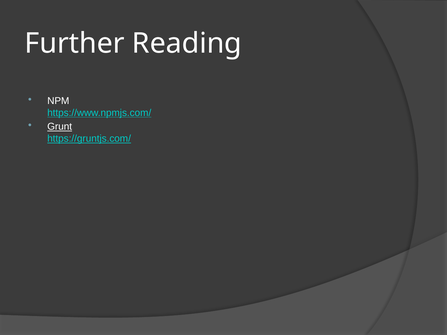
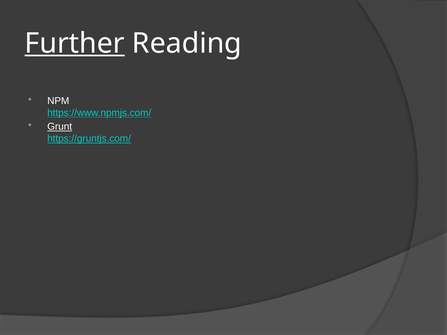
Further underline: none -> present (75, 43)
